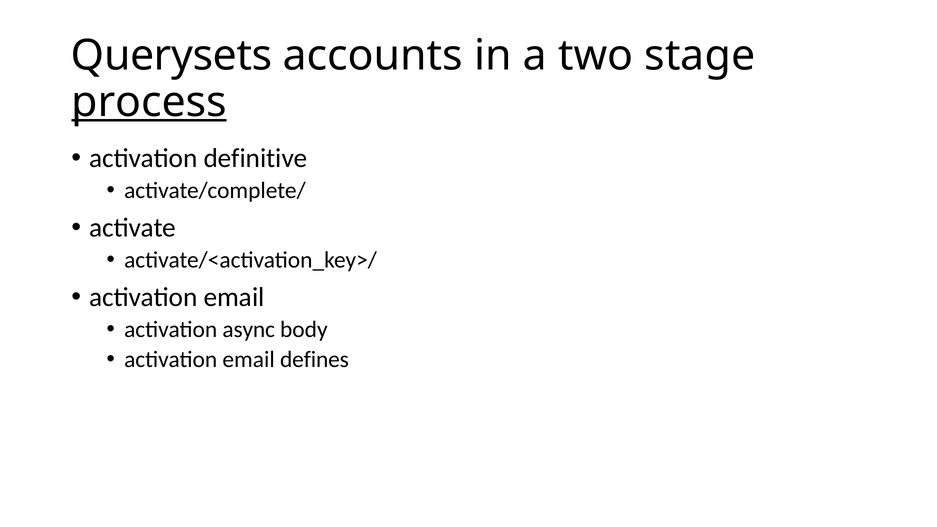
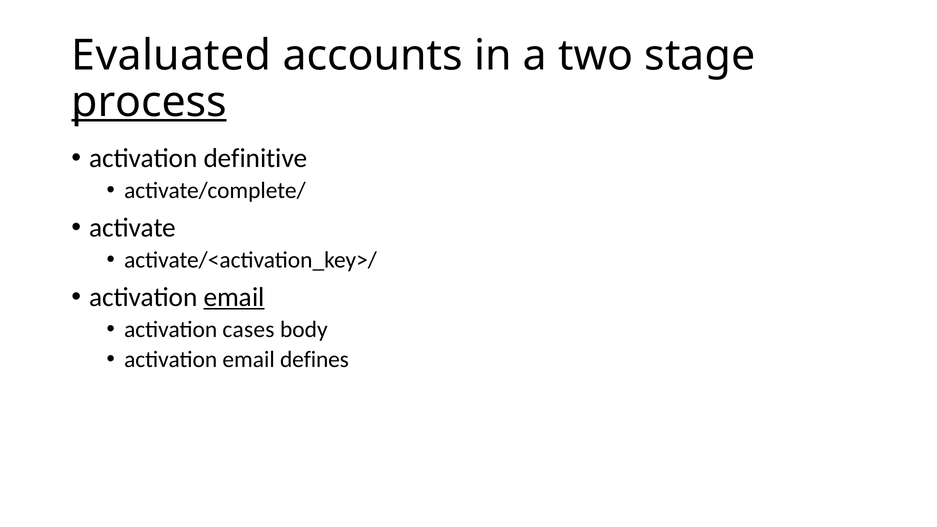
Querysets: Querysets -> Evaluated (171, 56)
email underline: none -> present (234, 297)
async: async -> cases (249, 329)
